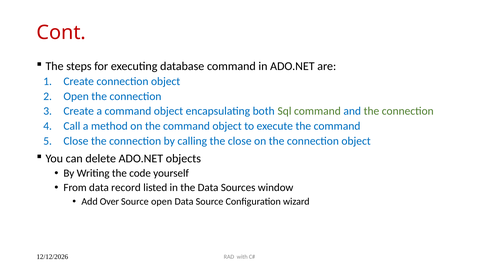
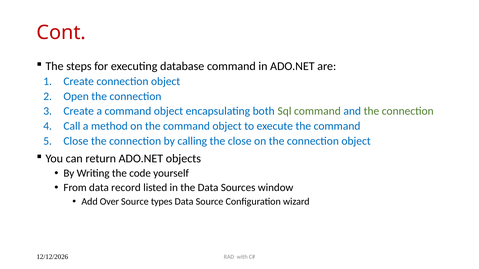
delete: delete -> return (101, 159)
Source open: open -> types (162, 202)
